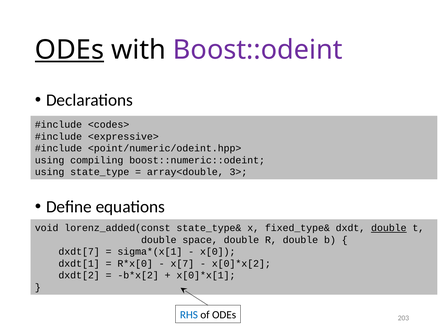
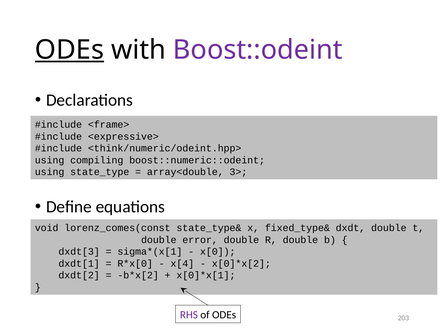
<codes>: <codes> -> <frame> (109, 125)
<point/numeric/odeint.hpp>: <point/numeric/odeint.hpp> -> <think/numeric/odeint.hpp> (165, 148)
lorenz_added(const: lorenz_added(const -> lorenz_comes(const (117, 228)
double underline: present -> none (389, 228)
space: space -> error (200, 240)
dxdt[7: dxdt[7 -> dxdt[3 (79, 252)
x[7: x[7 -> x[4 (182, 264)
RHS colour: blue -> purple (189, 315)
